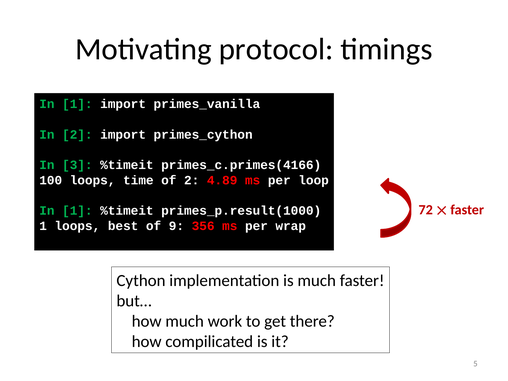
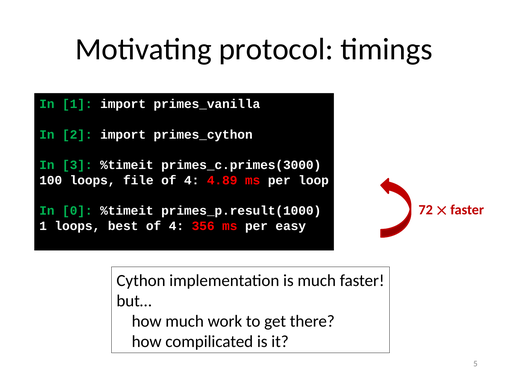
primes_c.primes(4166: primes_c.primes(4166 -> primes_c.primes(3000 (241, 165)
time: time -> file (138, 180)
2: 2 -> 4 (192, 180)
1: 1 -> 0 (77, 211)
best of 9: 9 -> 4 (176, 226)
wrap: wrap -> easy (291, 226)
